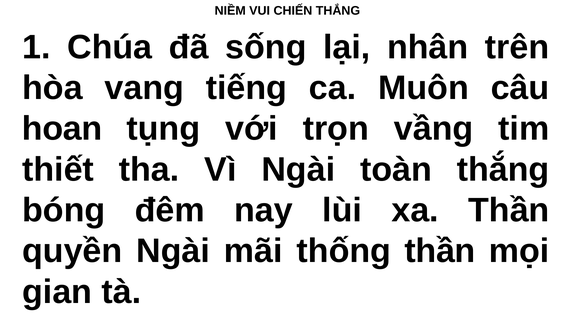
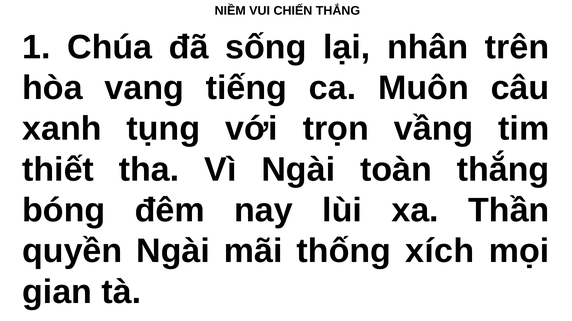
hoan: hoan -> xanh (62, 129)
thống thần: thần -> xích (440, 252)
